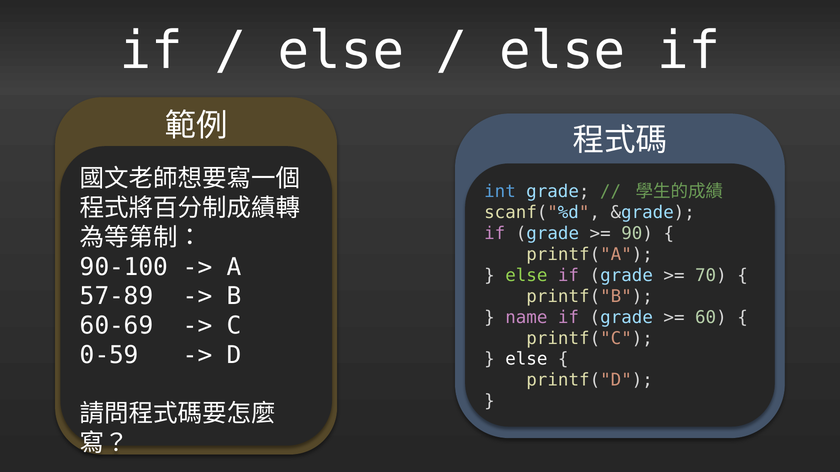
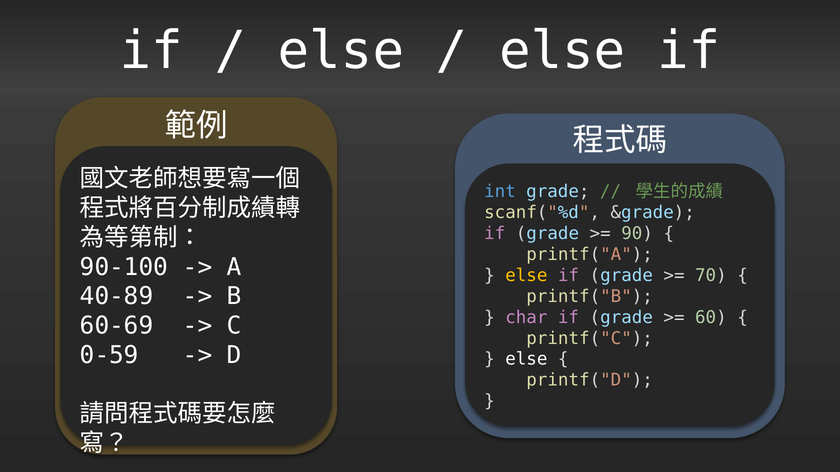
else colour: light green -> yellow (526, 276)
57-89: 57-89 -> 40-89 (117, 297)
name: name -> char (526, 318)
